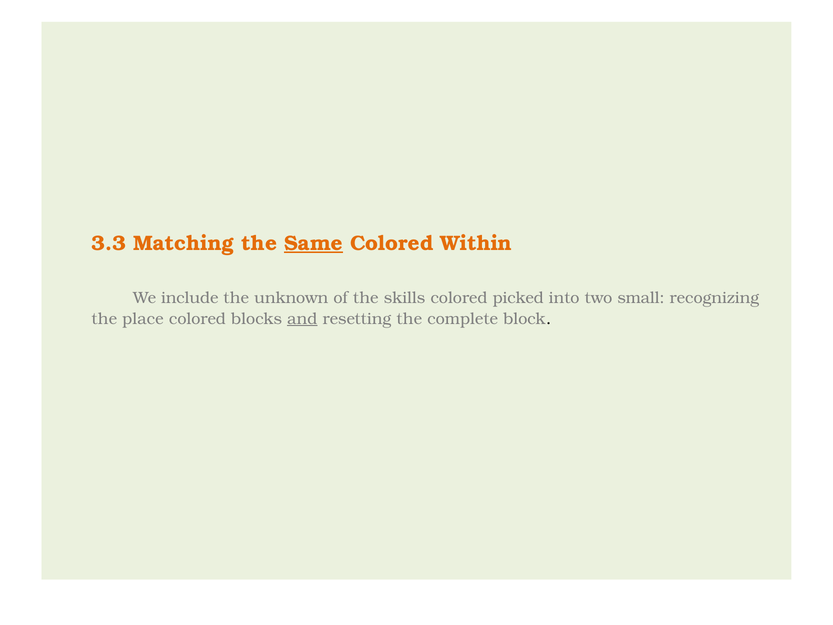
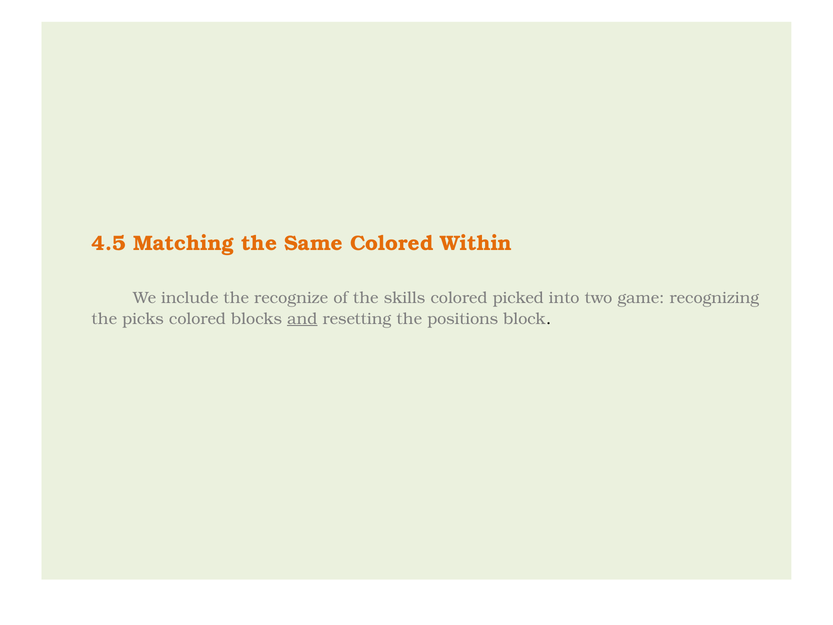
3.3: 3.3 -> 4.5 (109, 243)
Same underline: present -> none (314, 243)
unknown: unknown -> recognize (291, 298)
small: small -> game (641, 298)
place: place -> picks (143, 319)
complete: complete -> positions (463, 319)
